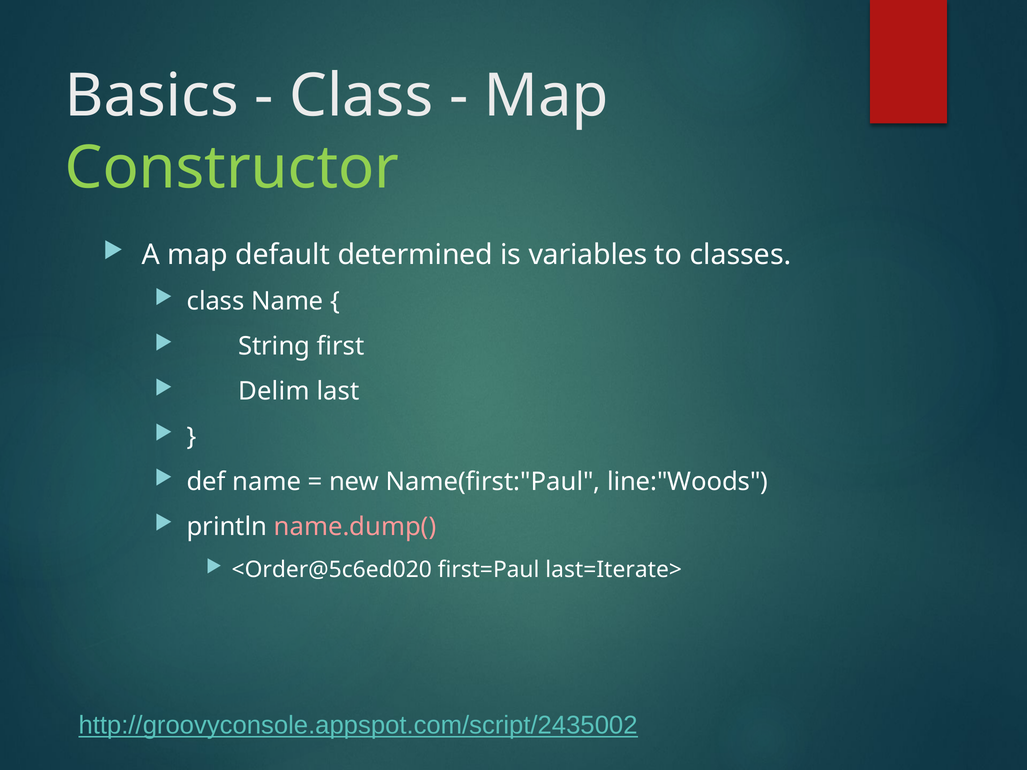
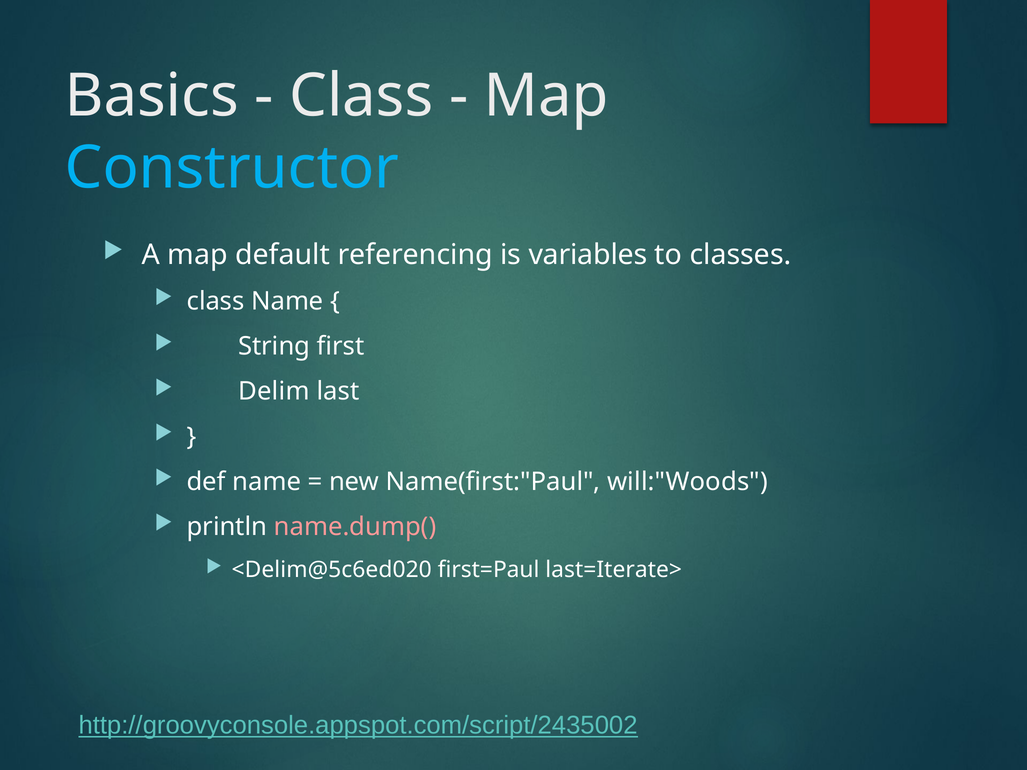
Constructor colour: light green -> light blue (232, 168)
determined: determined -> referencing (415, 255)
line:"Woods: line:"Woods -> will:"Woods (687, 482)
<Order@5c6ed020: <Order@5c6ed020 -> <Delim@5c6ed020 (332, 570)
